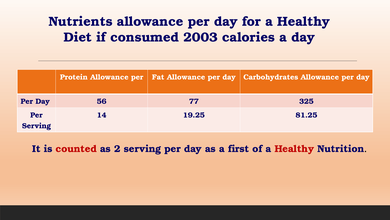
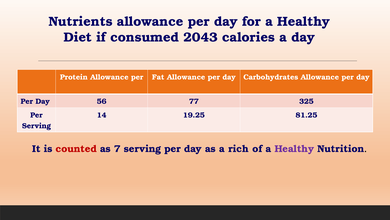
2003: 2003 -> 2043 (201, 37)
2: 2 -> 7 (117, 149)
first: first -> rich (239, 149)
Healthy colour: red -> purple (294, 149)
